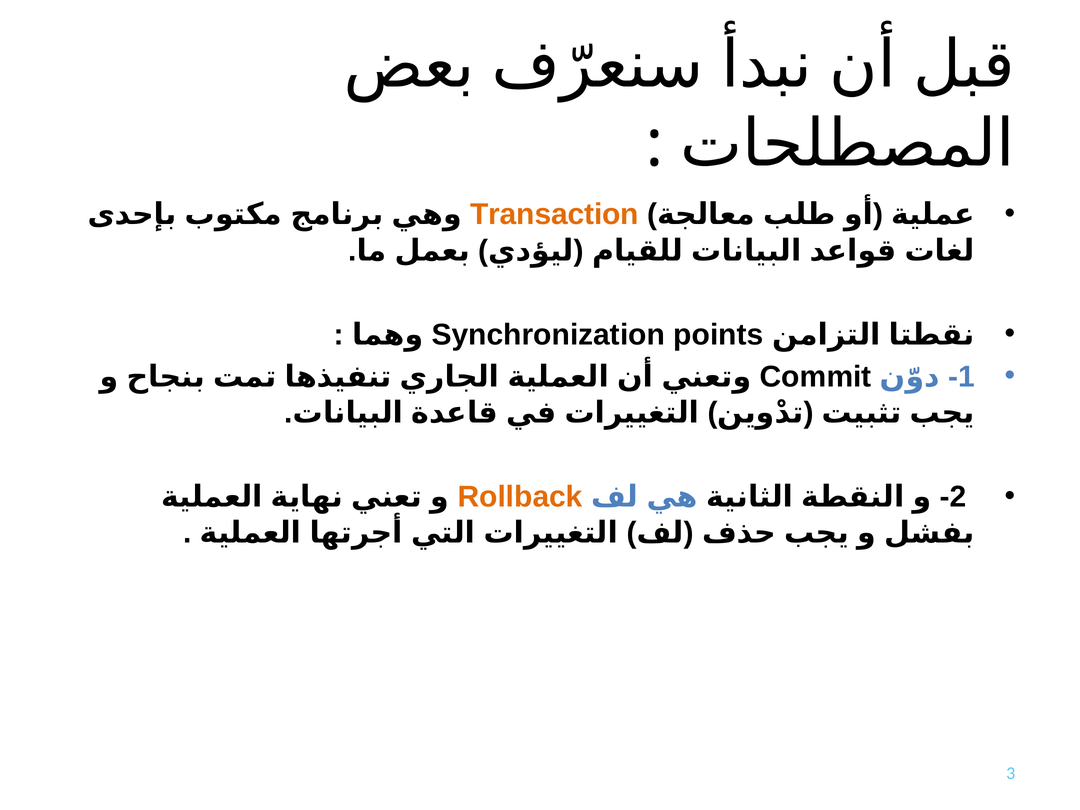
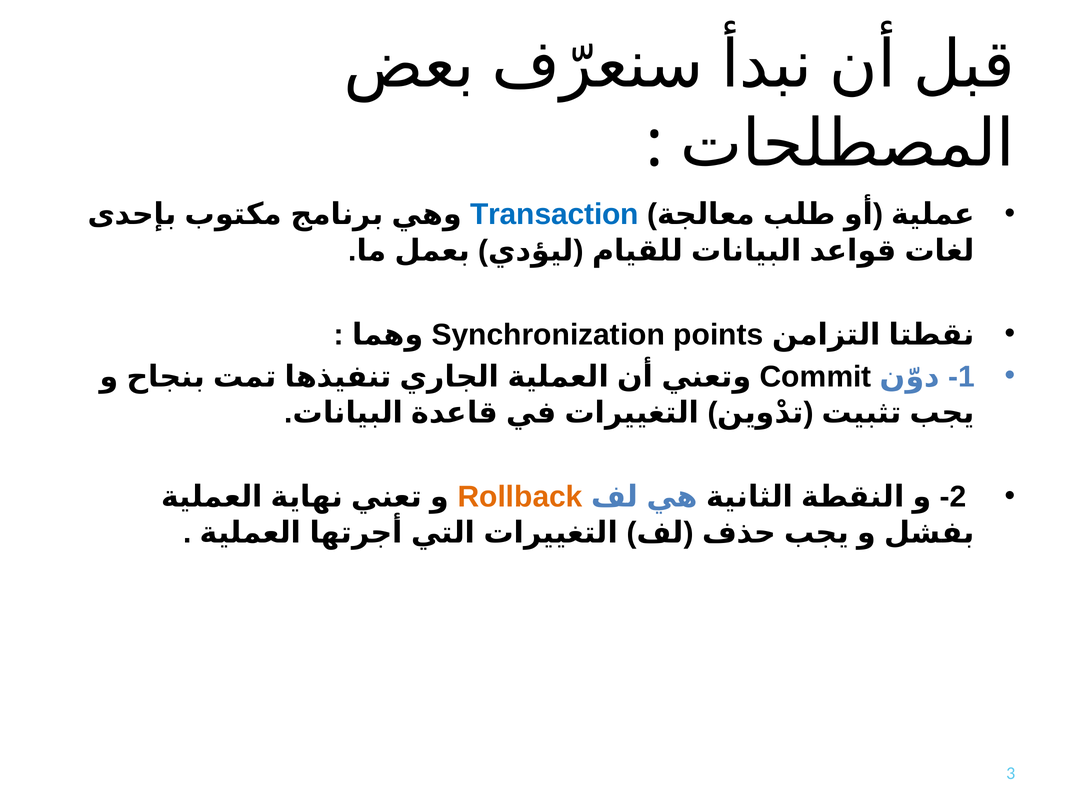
Transaction colour: orange -> blue (554, 215)
